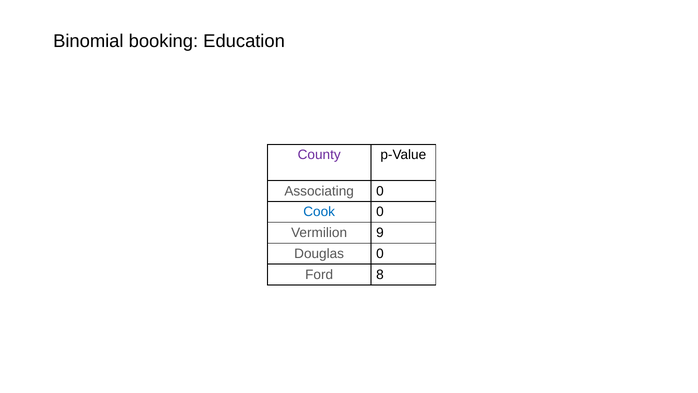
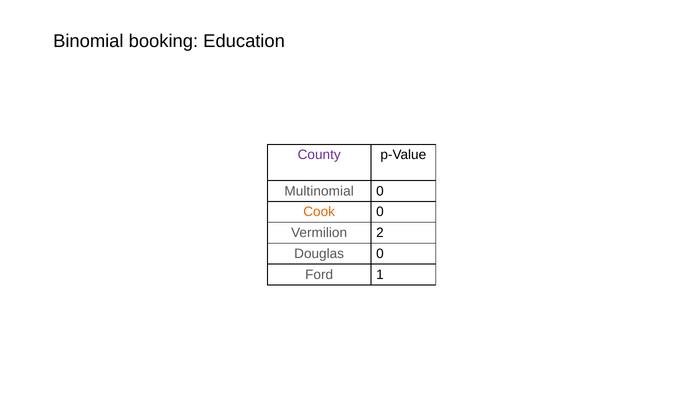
Associating: Associating -> Multinomial (319, 191)
Cook colour: blue -> orange (319, 212)
9: 9 -> 2 (380, 233)
8: 8 -> 1 (380, 274)
